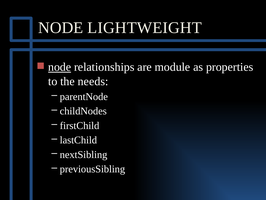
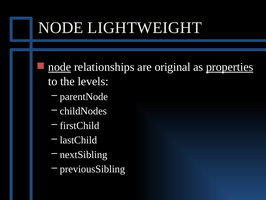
module: module -> original (173, 67)
properties underline: none -> present (230, 67)
needs: needs -> levels (93, 81)
